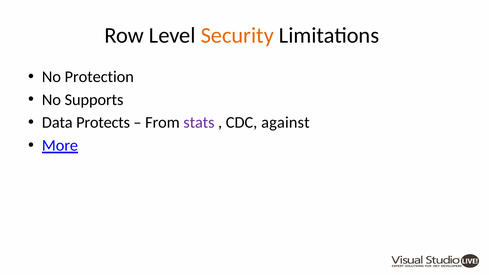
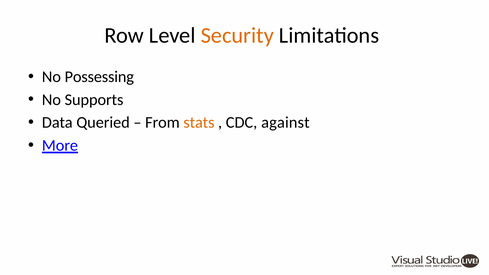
Protection: Protection -> Possessing (99, 77)
Protects: Protects -> Queried (103, 123)
stats colour: purple -> orange (199, 123)
